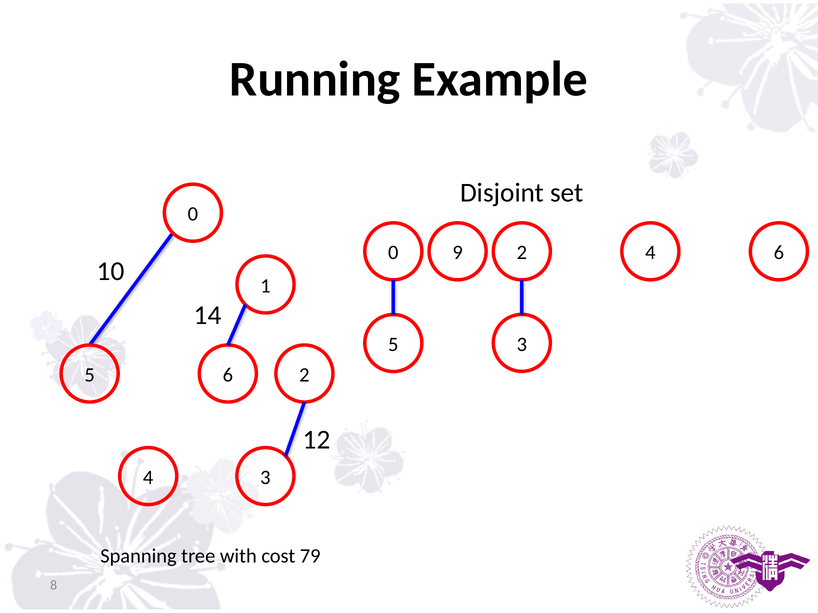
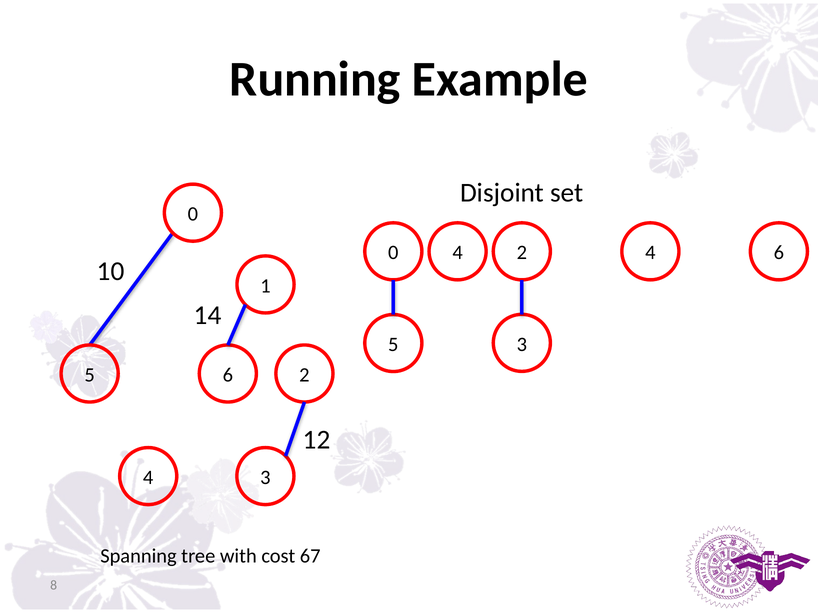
0 9: 9 -> 4 (458, 253)
79: 79 -> 67 (310, 556)
